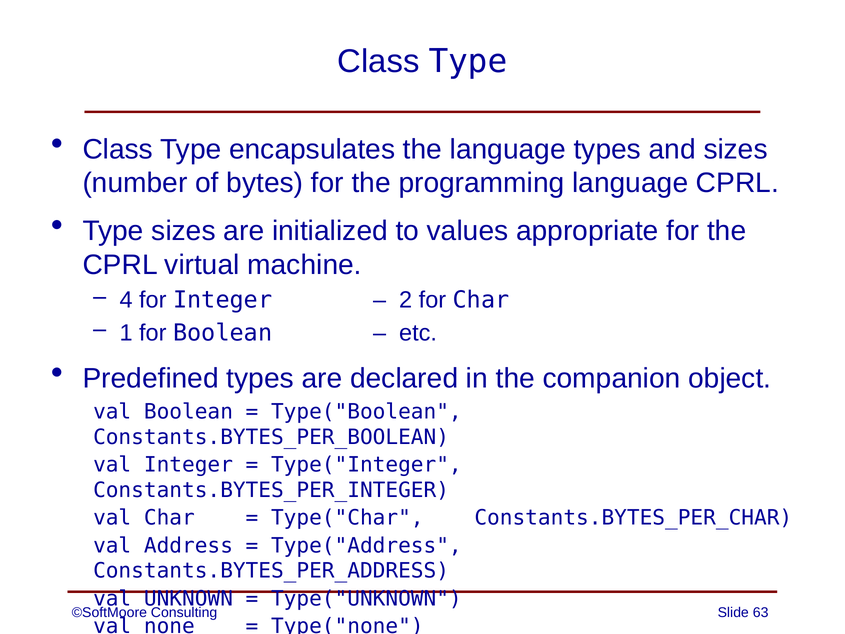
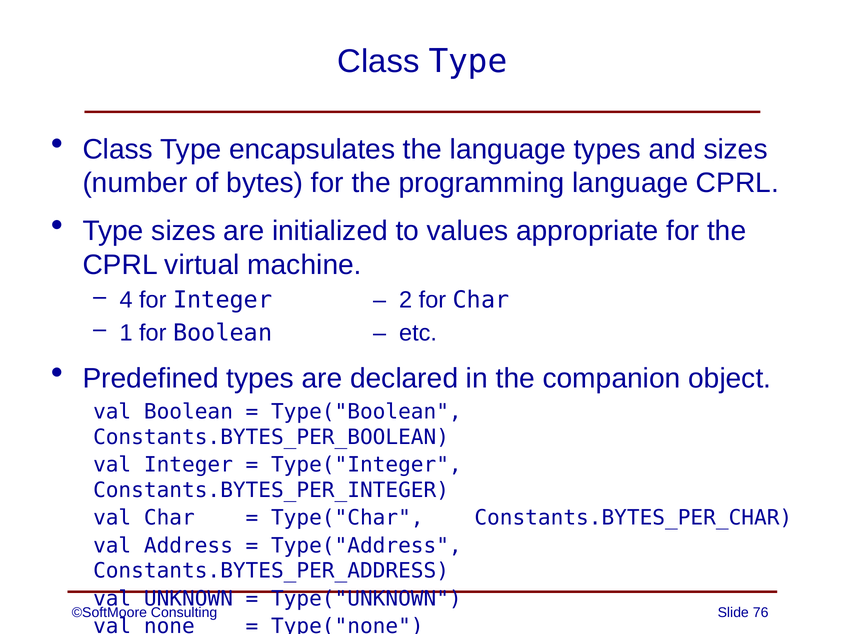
63: 63 -> 76 (761, 612)
